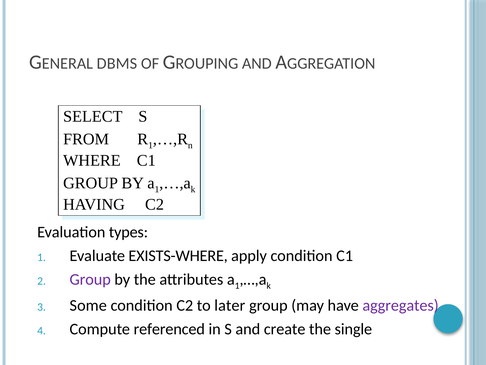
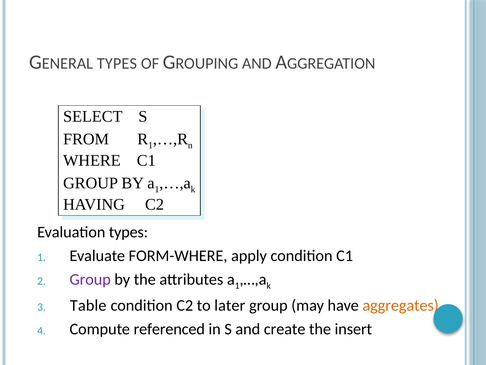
DBMS: DBMS -> TYPES (117, 64)
EXISTS-WHERE: EXISTS-WHERE -> FORM-WHERE (178, 255)
Some: Some -> Table (88, 305)
aggregates colour: purple -> orange (401, 305)
single: single -> insert (353, 329)
